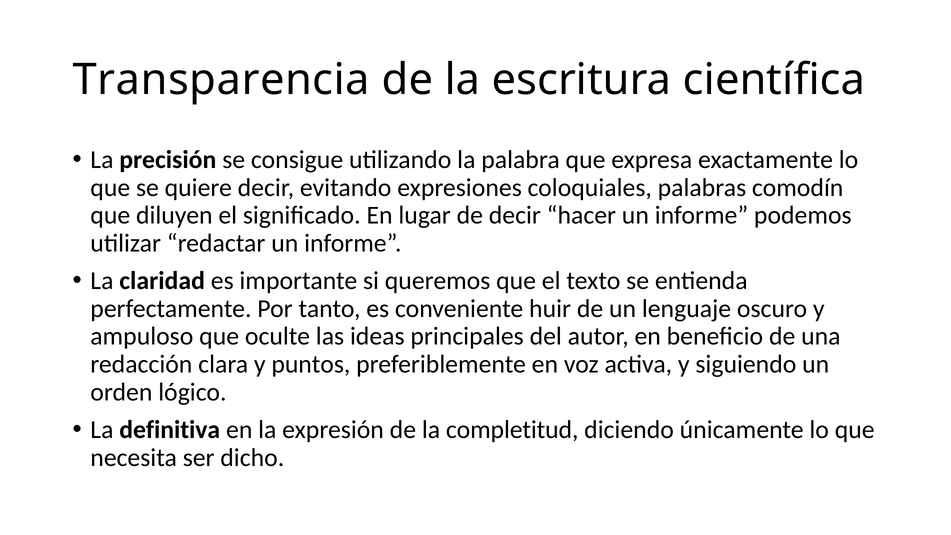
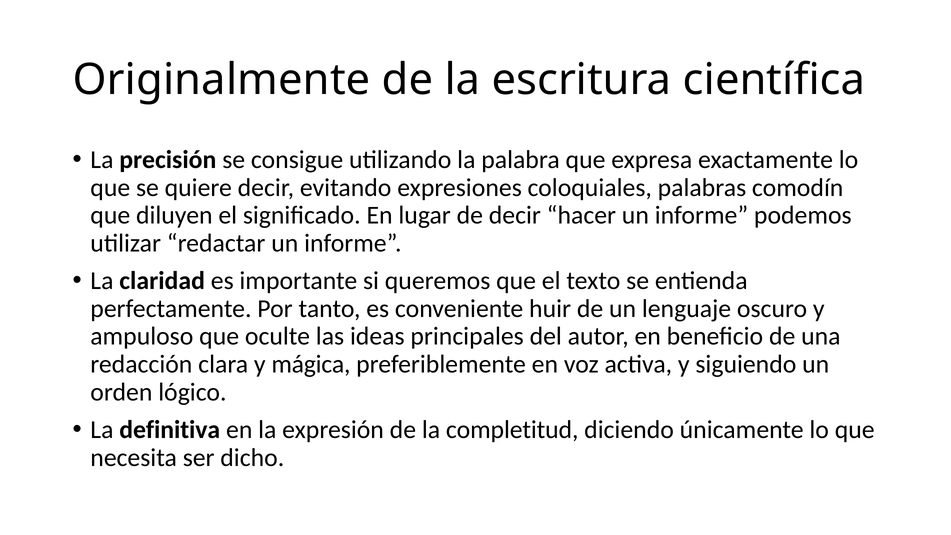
Transparencia: Transparencia -> Originalmente (221, 80)
puntos: puntos -> mágica (311, 364)
